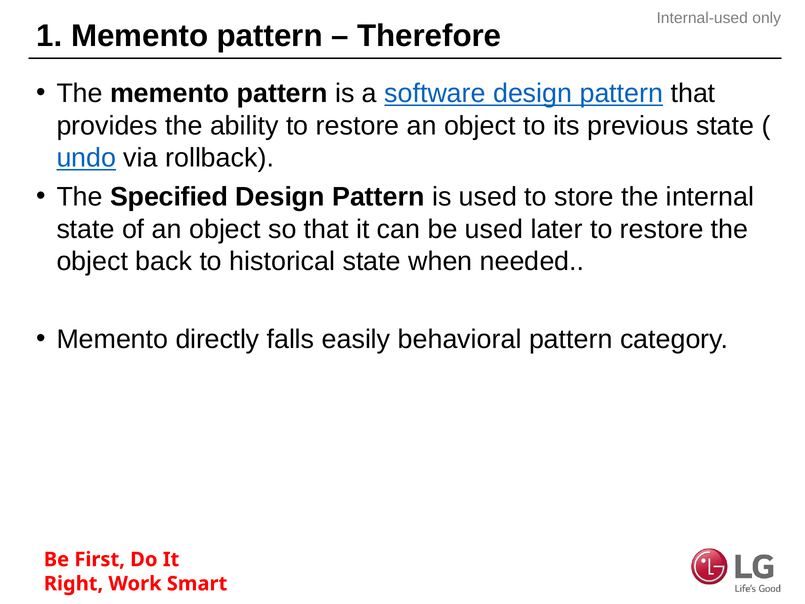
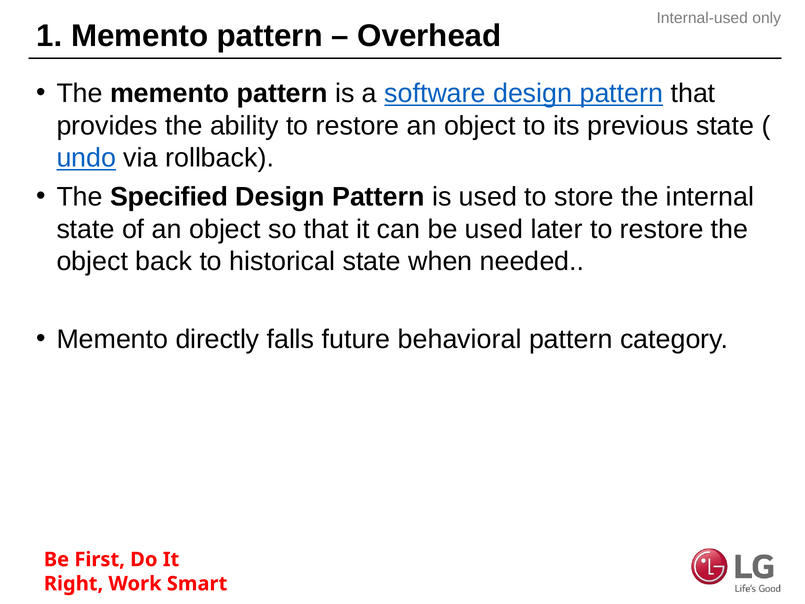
Therefore: Therefore -> Overhead (429, 36)
easily: easily -> future (356, 339)
